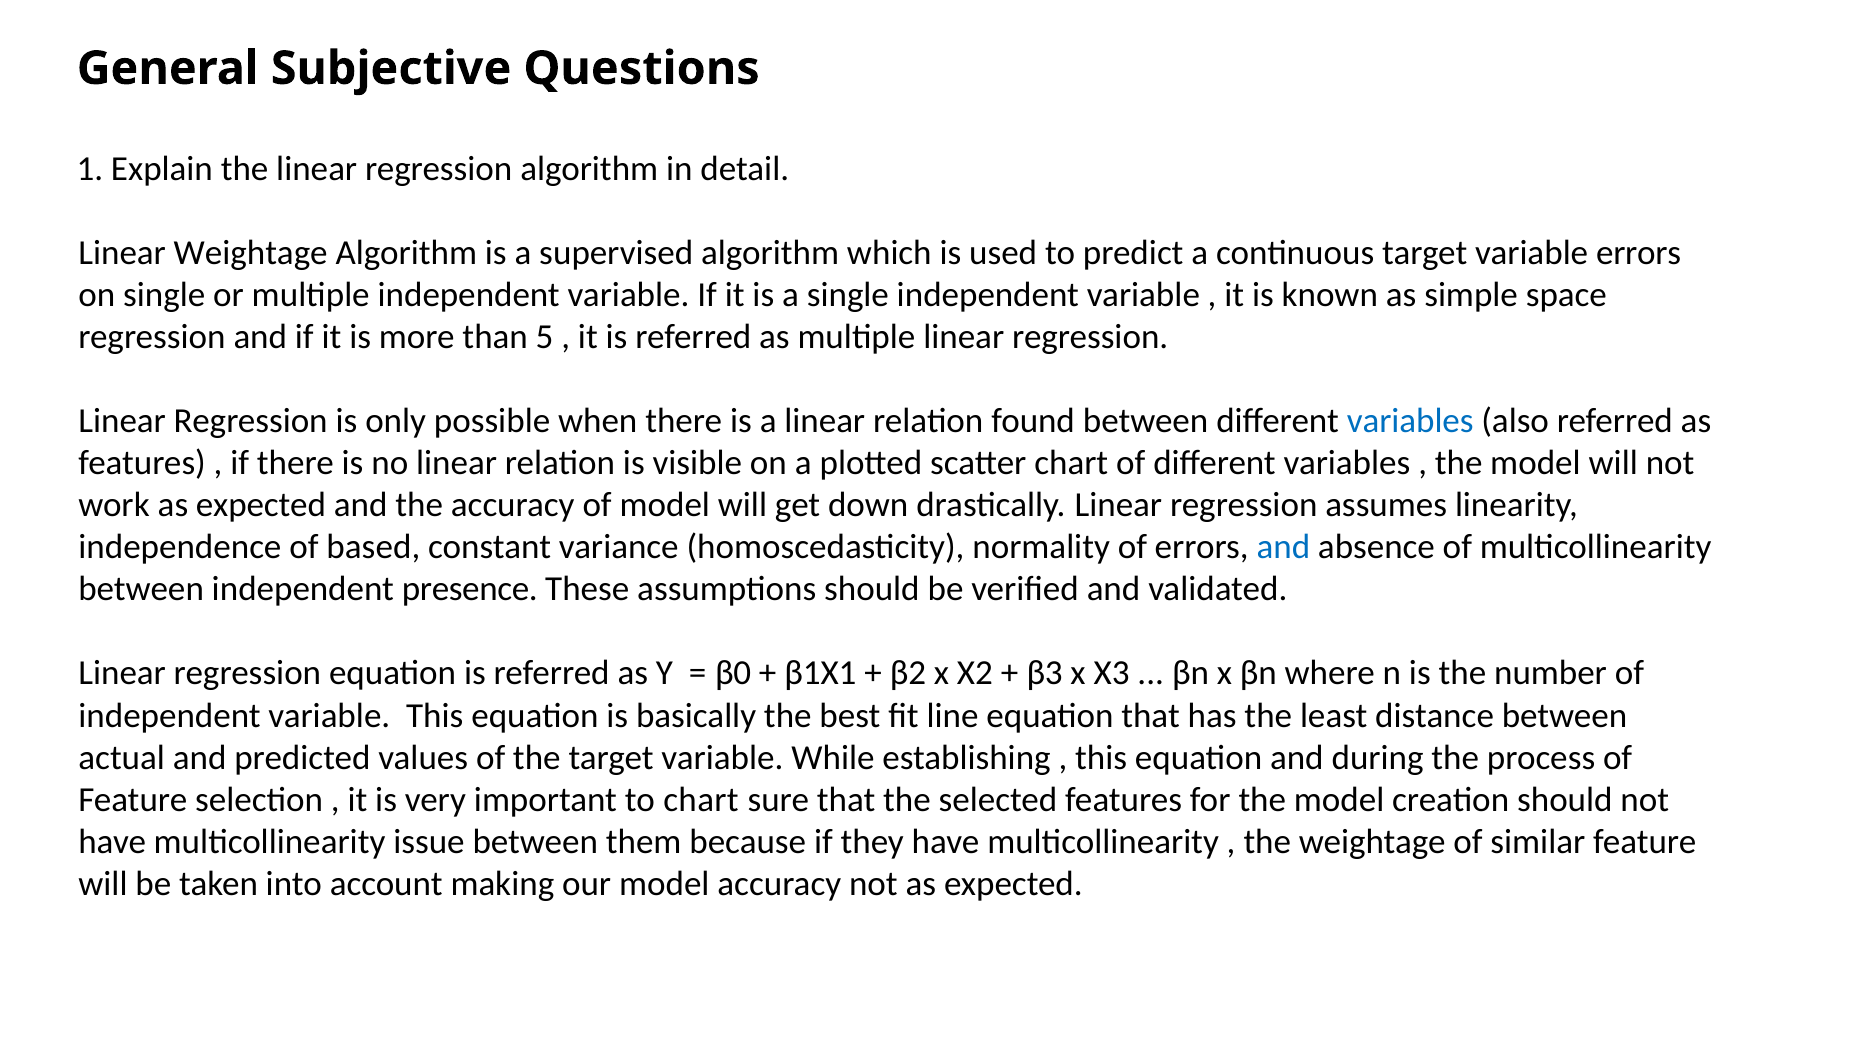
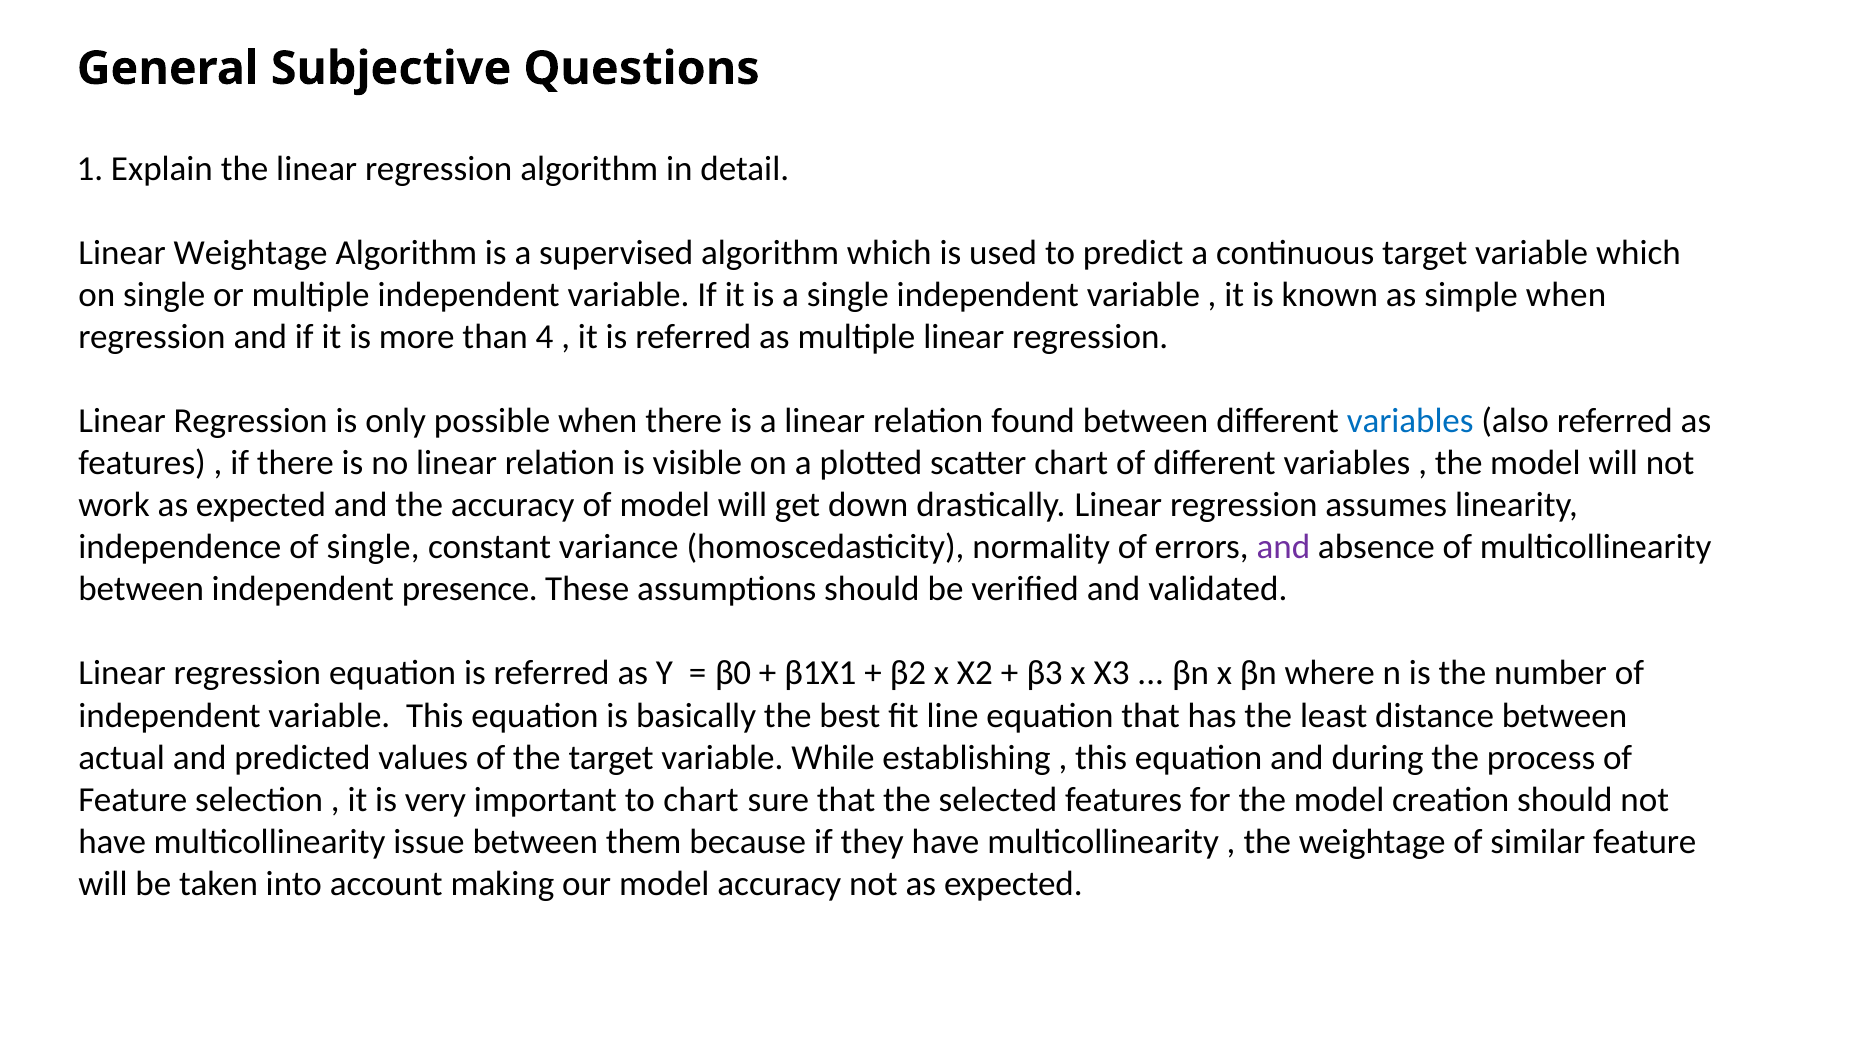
variable errors: errors -> which (1638, 253)
simple space: space -> when (1566, 295)
5: 5 -> 4 (545, 337)
of based: based -> single (373, 547)
and colour: blue -> purple (1283, 547)
